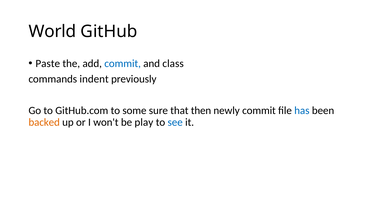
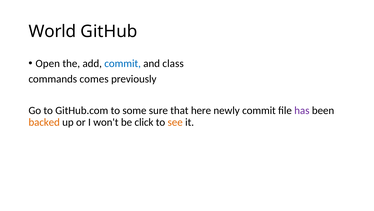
Paste: Paste -> Open (48, 63)
indent: indent -> comes (94, 79)
then: then -> here (201, 110)
has colour: blue -> purple (302, 110)
play: play -> click (144, 122)
see colour: blue -> orange (175, 122)
